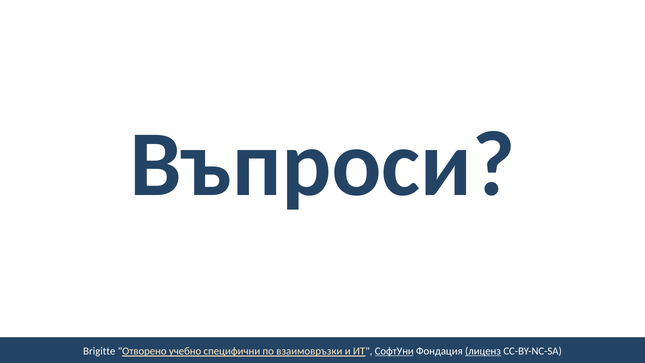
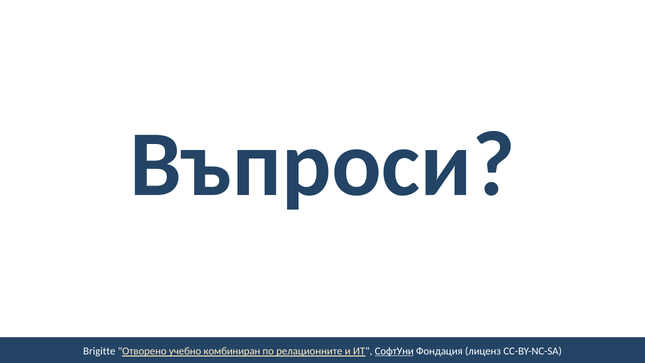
специфични: специфични -> комбиниран (232, 351)
взаимовръзки: взаимовръзки -> релационните (309, 351)
лиценз underline: present -> none (483, 351)
